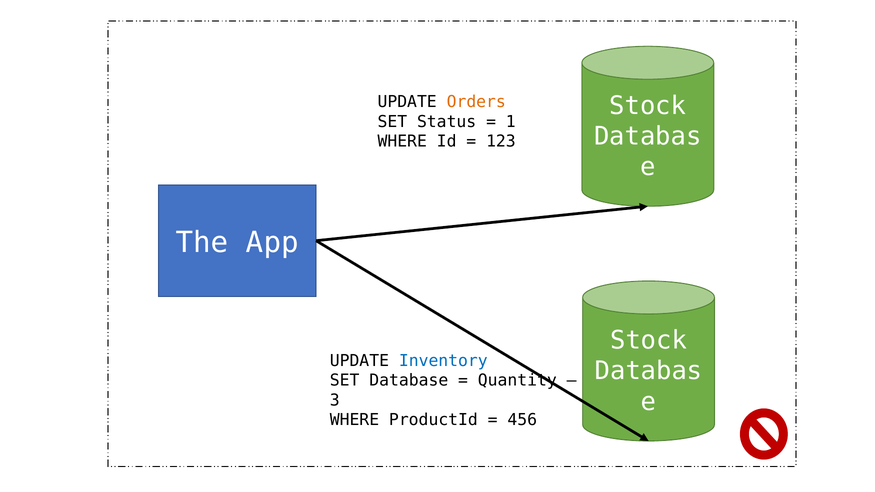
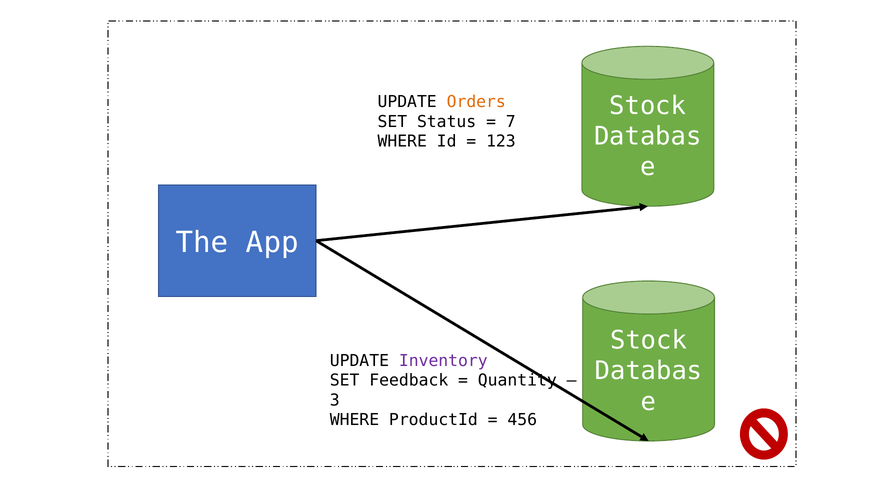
1: 1 -> 7 (511, 122)
Inventory colour: blue -> purple (443, 361)
Database: Database -> Feedback (409, 381)
